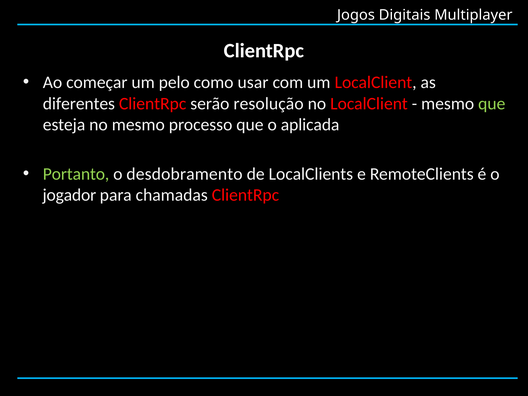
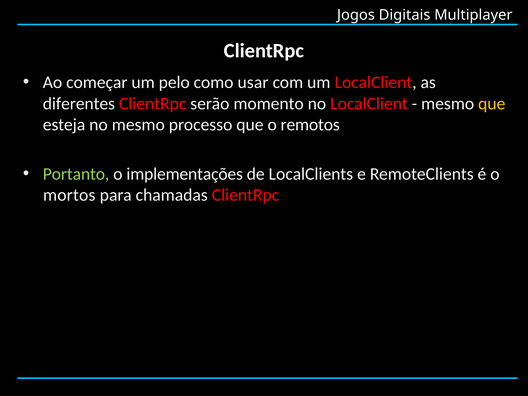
resolução: resolução -> momento (269, 104)
que colour: light green -> yellow (492, 104)
aplicada: aplicada -> remotos (310, 125)
desdobramento: desdobramento -> implementações (185, 174)
jogador: jogador -> mortos (69, 195)
